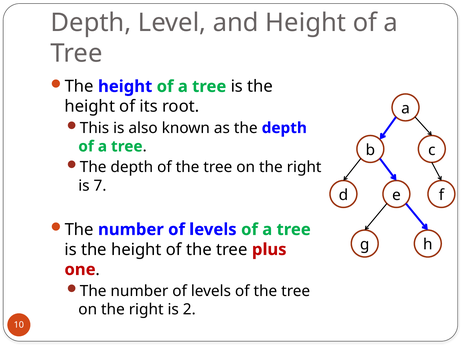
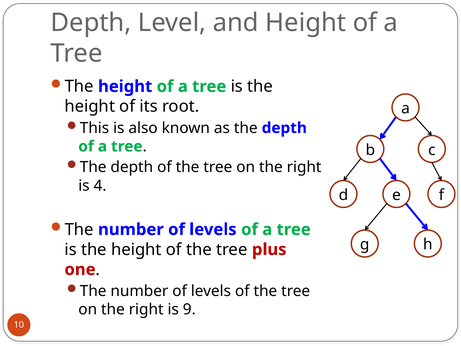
7: 7 -> 4 (100, 186)
2: 2 -> 9 (189, 309)
